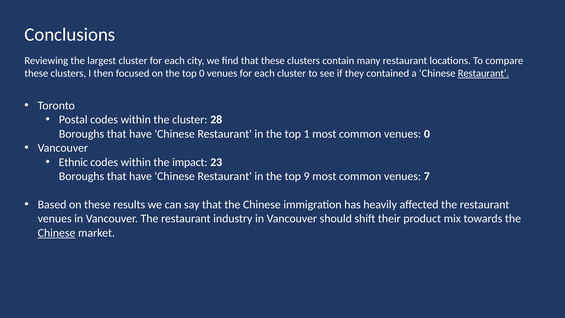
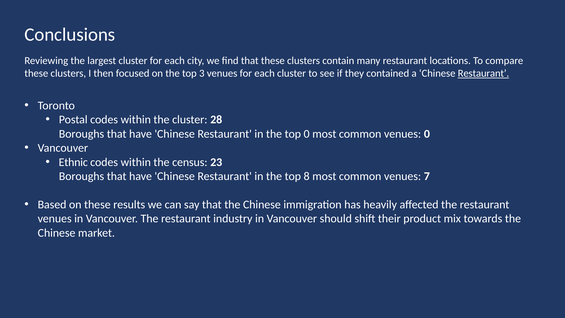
top 0: 0 -> 3 (202, 73)
top 1: 1 -> 0 (307, 134)
impact: impact -> census (190, 162)
9: 9 -> 8 (307, 176)
Chinese underline: present -> none (57, 233)
